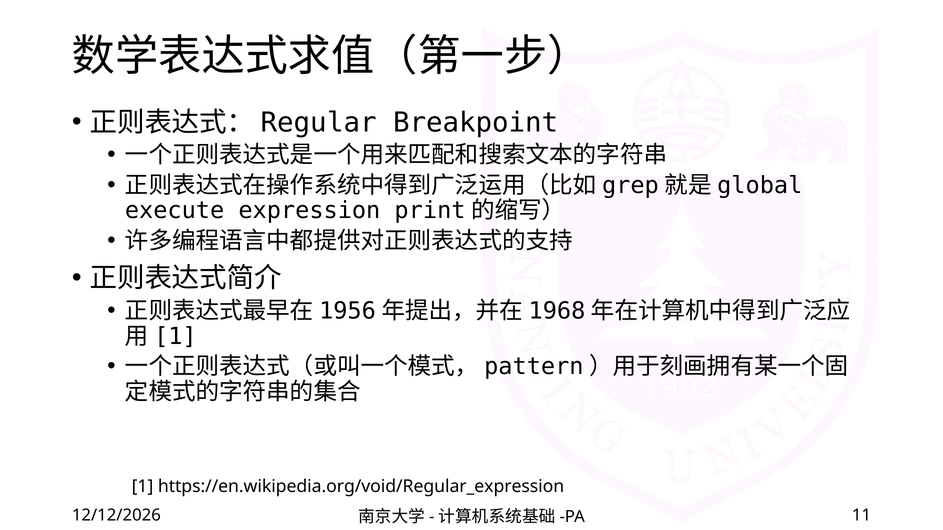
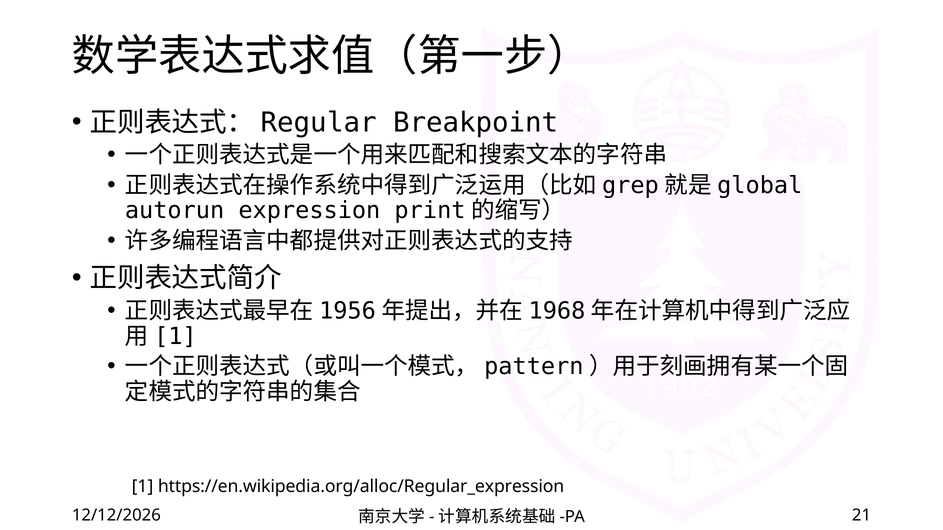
execute: execute -> autorun (175, 211)
https://en.wikipedia.org/void/Regular_expression: https://en.wikipedia.org/void/Regular_expression -> https://en.wikipedia.org/alloc/Regular_expression (361, 487)
11: 11 -> 21 (862, 516)
